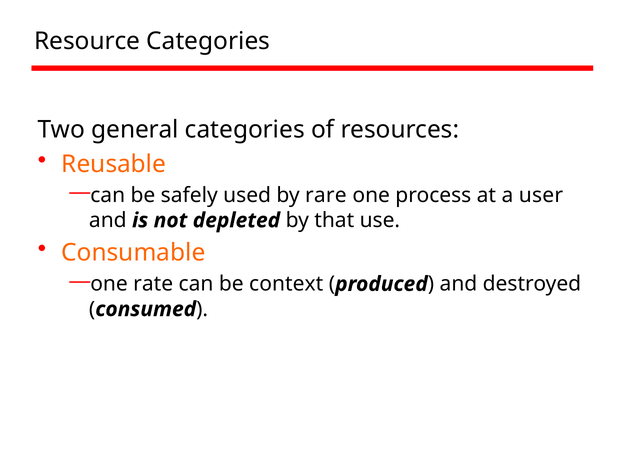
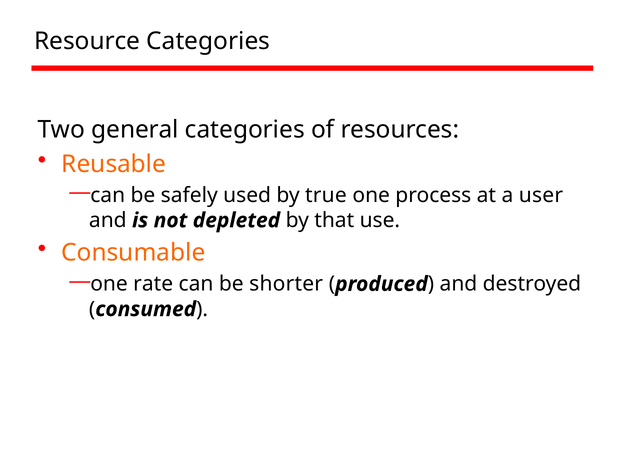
rare: rare -> true (326, 195)
context: context -> shorter (286, 284)
